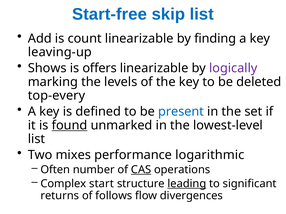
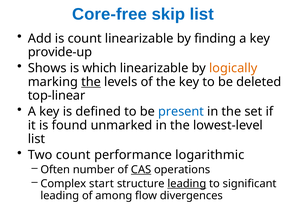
Start-free: Start-free -> Core-free (110, 14)
leaving-up: leaving-up -> provide-up (60, 52)
offers: offers -> which (100, 68)
logically colour: purple -> orange (233, 68)
the underline: none -> present (91, 82)
top-every: top-every -> top-linear (57, 96)
found underline: present -> none (70, 126)
Two mixes: mixes -> count (73, 155)
returns: returns -> leading (60, 196)
follows: follows -> among (114, 196)
